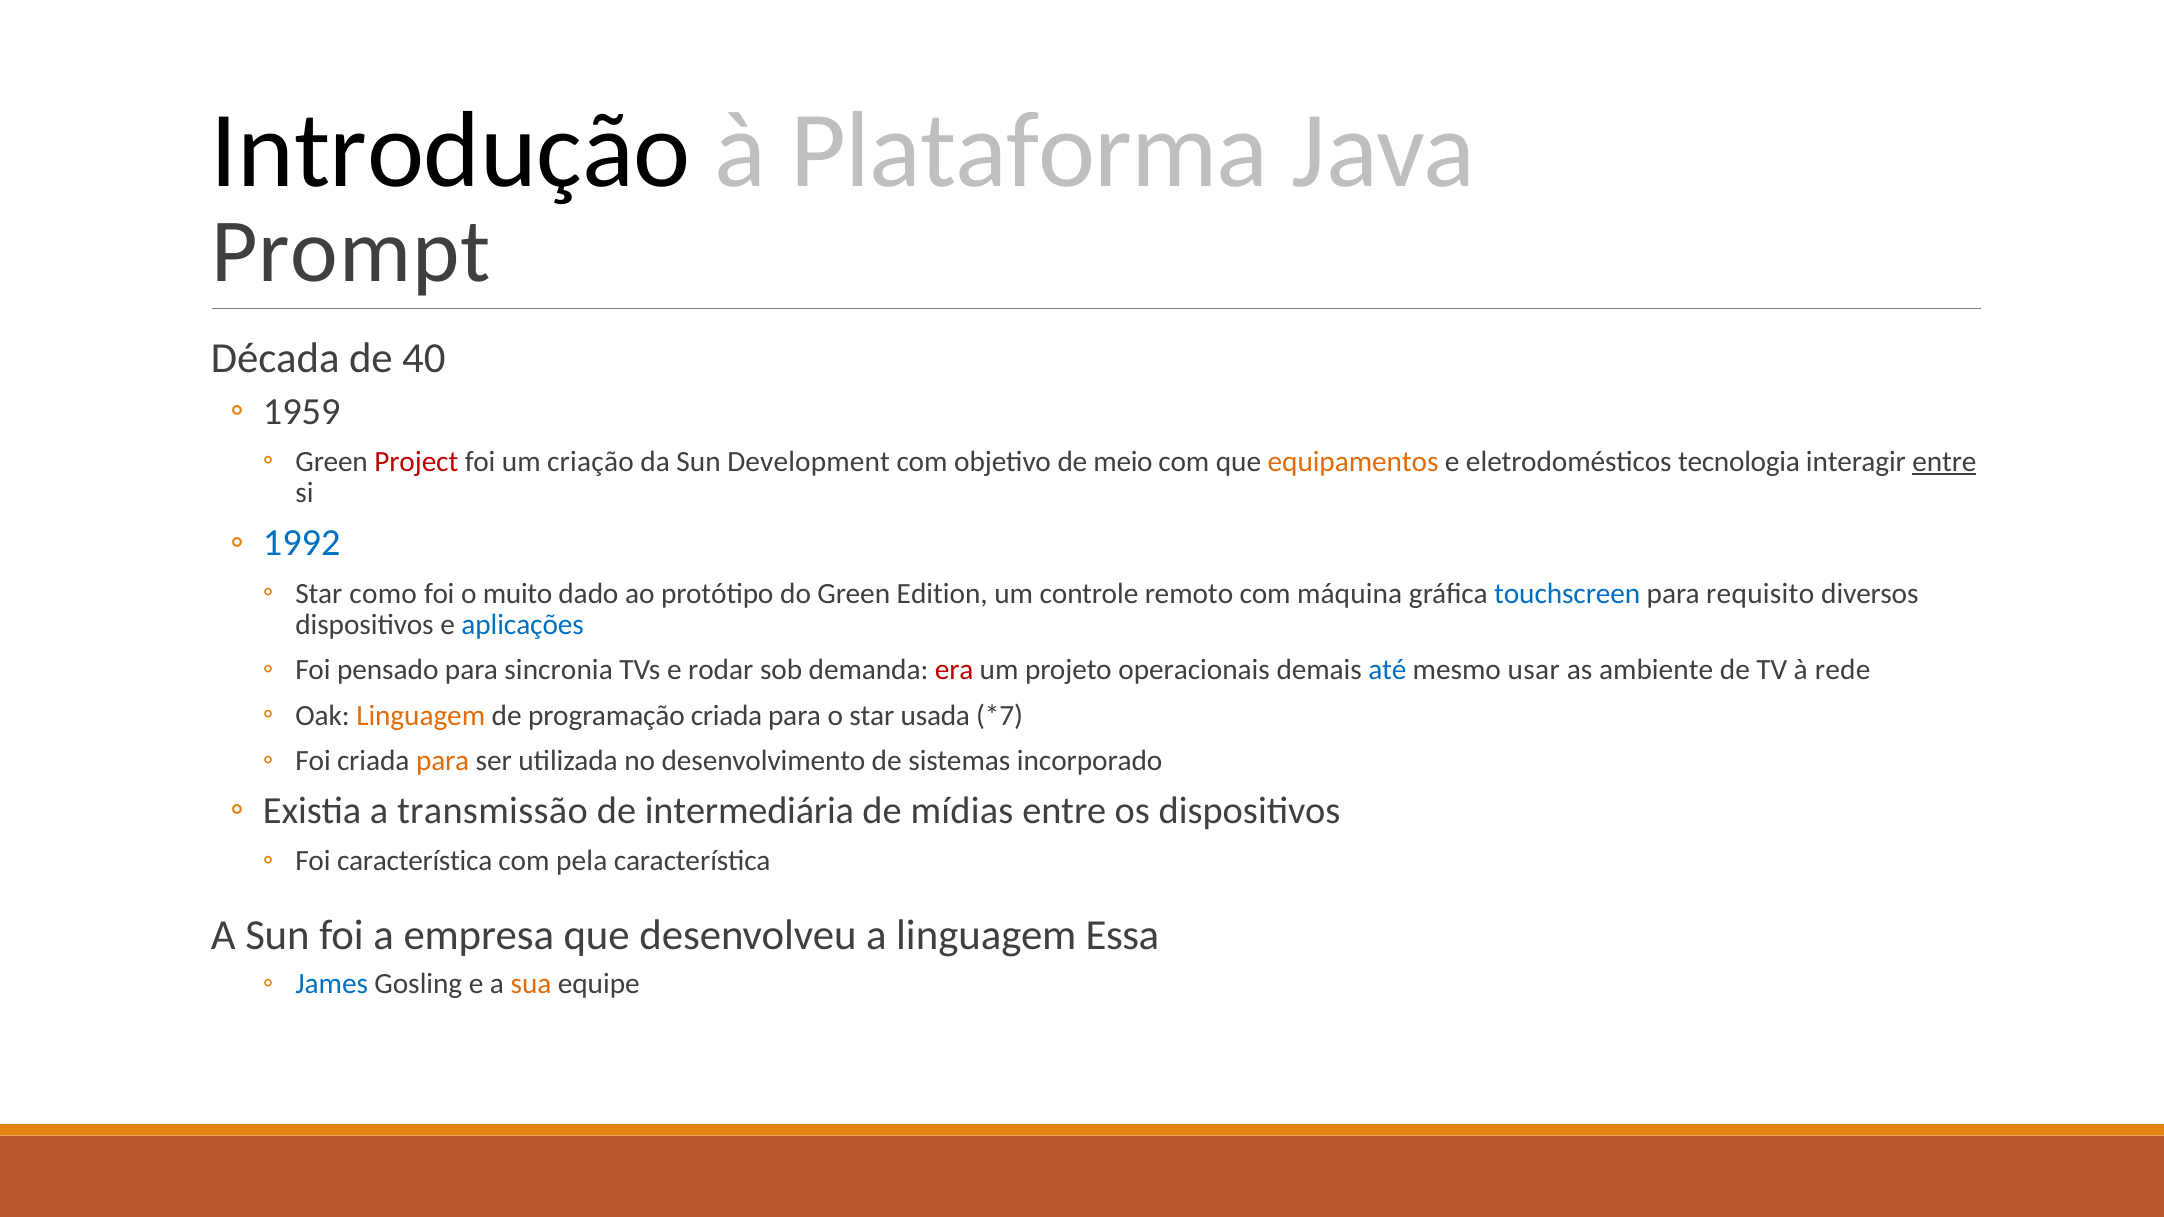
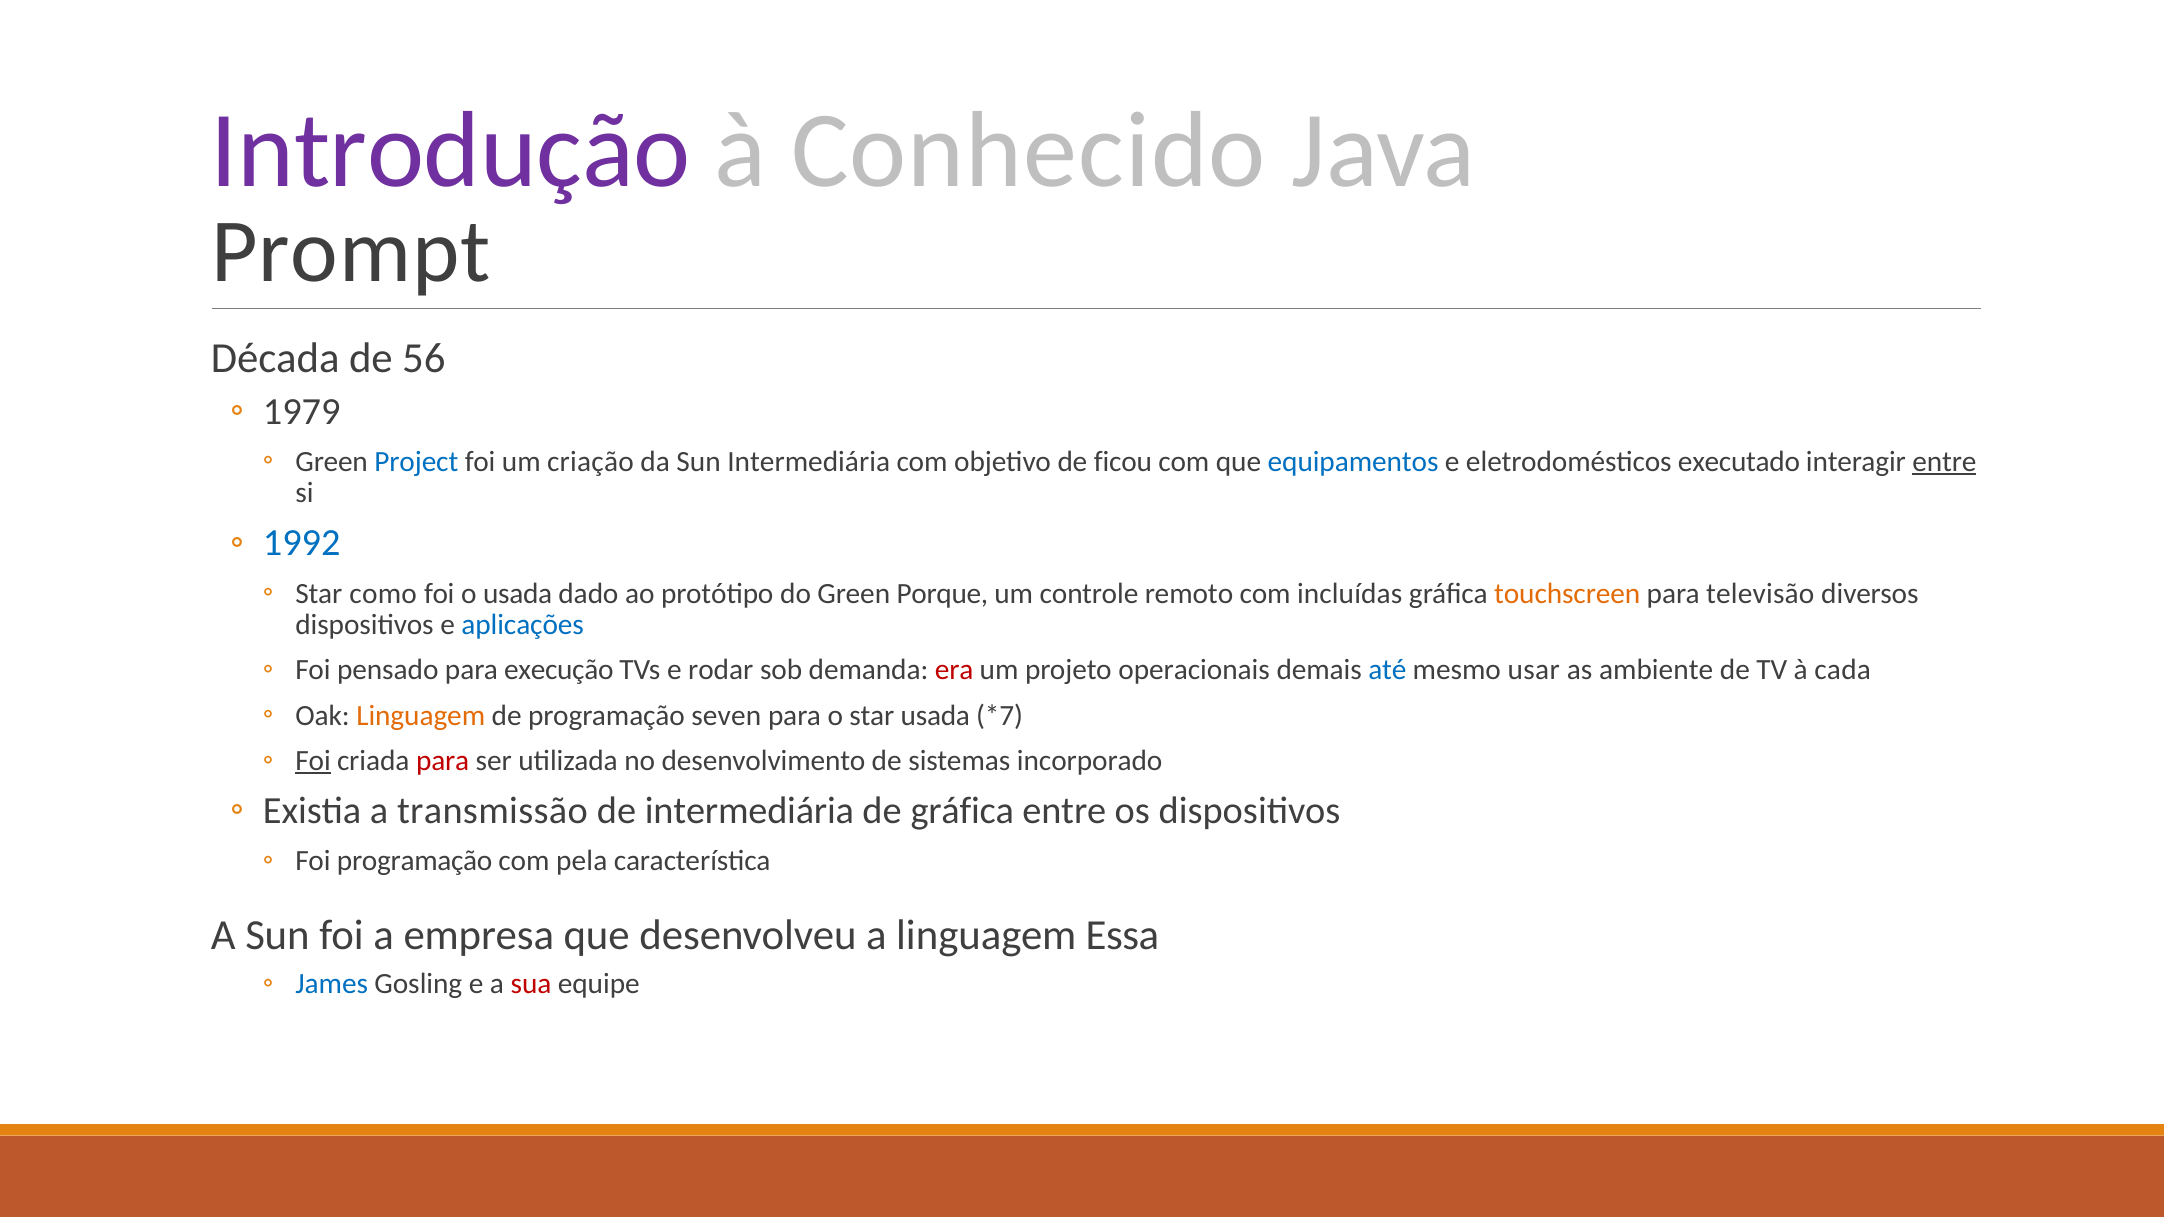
Introdução colour: black -> purple (451, 151)
Plataforma: Plataforma -> Conhecido (1029, 151)
40: 40 -> 56 (424, 359)
1959: 1959 -> 1979 (302, 411)
Project colour: red -> blue (416, 462)
Sun Development: Development -> Intermediária (809, 462)
meio: meio -> ficou (1123, 462)
equipamentos colour: orange -> blue (1353, 462)
tecnologia: tecnologia -> executado (1739, 462)
o muito: muito -> usada (518, 594)
Edition: Edition -> Porque (942, 594)
máquina: máquina -> incluídas (1350, 594)
touchscreen colour: blue -> orange (1567, 594)
requisito: requisito -> televisão (1760, 594)
sincronia: sincronia -> execução (559, 670)
rede: rede -> cada (1843, 670)
programação criada: criada -> seven (726, 716)
Foi underline: none -> present (313, 761)
para colour: orange -> red (443, 761)
de mídias: mídias -> gráfica (962, 811)
Foi característica: característica -> programação (415, 861)
sua colour: orange -> red (531, 984)
